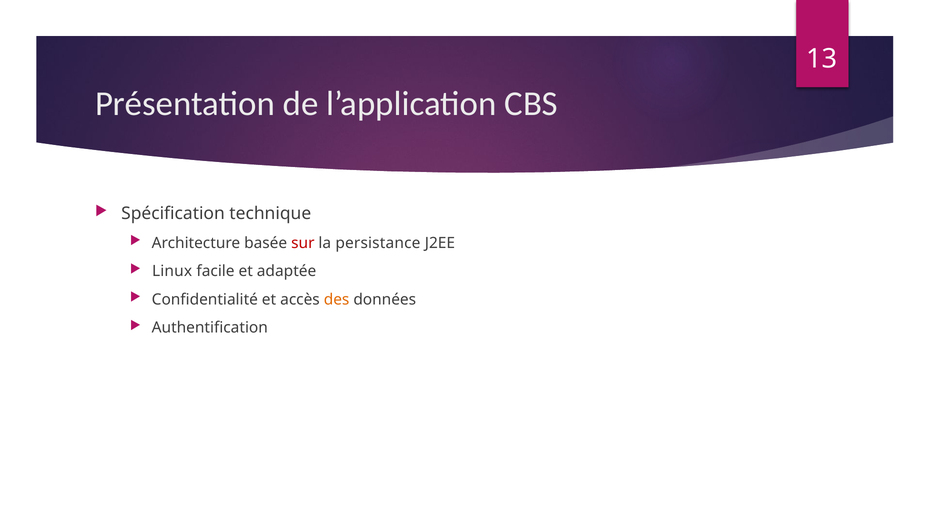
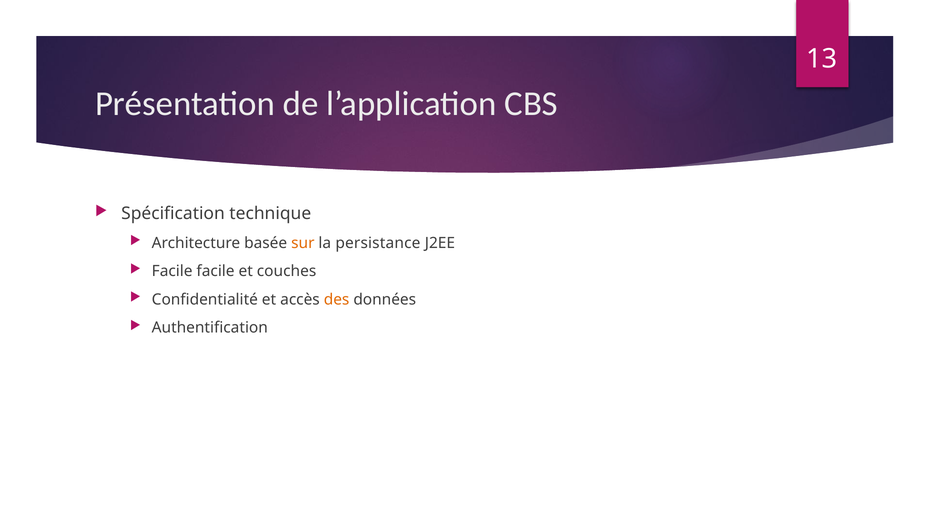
sur colour: red -> orange (303, 243)
Linux: Linux -> Facile (172, 271)
adaptée: adaptée -> couches (287, 271)
